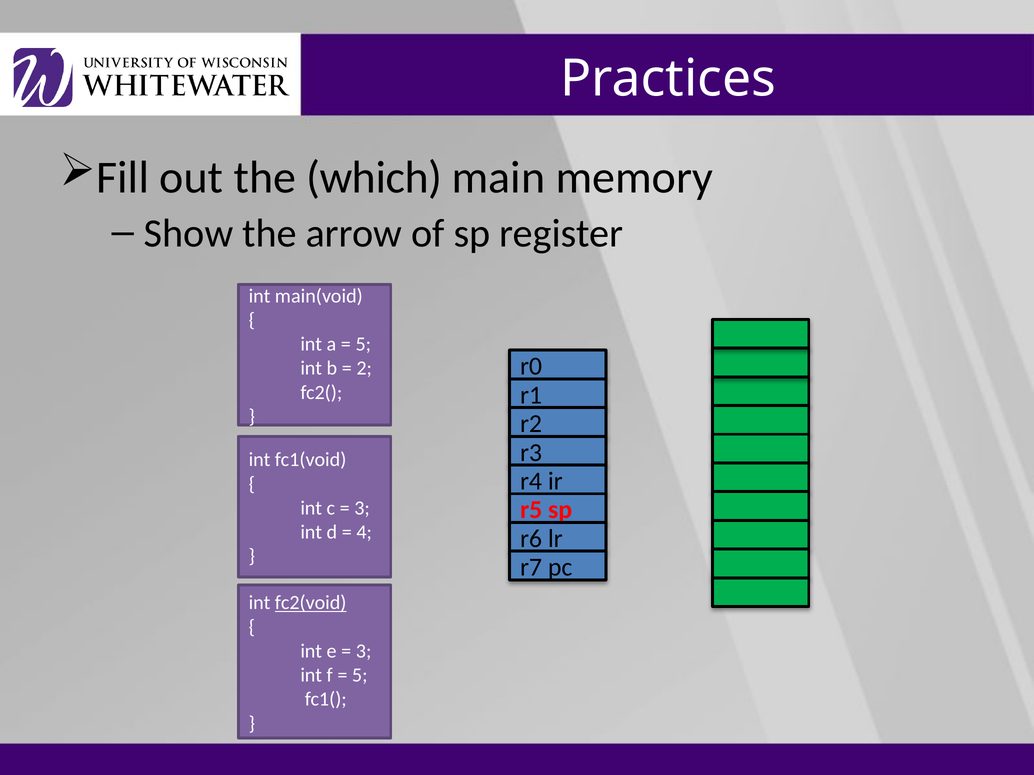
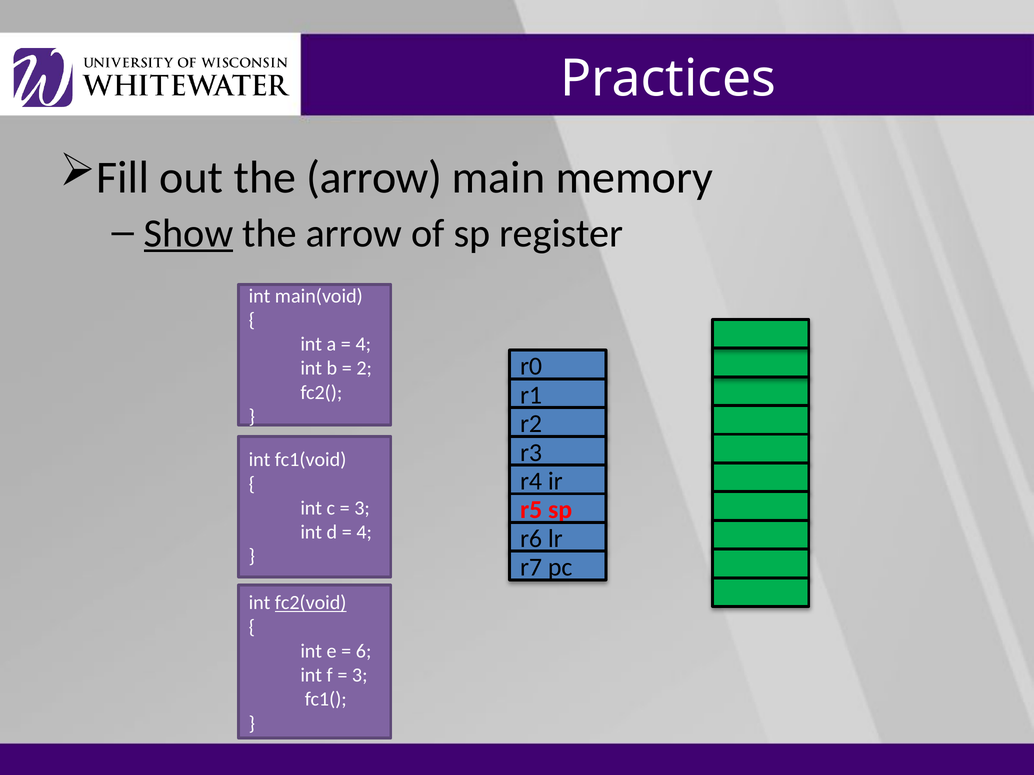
out the which: which -> arrow (374, 178)
Show underline: none -> present (189, 234)
5: 5 -> 4 (363, 344)
3: 3 -> 6 (364, 651)
5: 5 -> 3 (360, 676)
